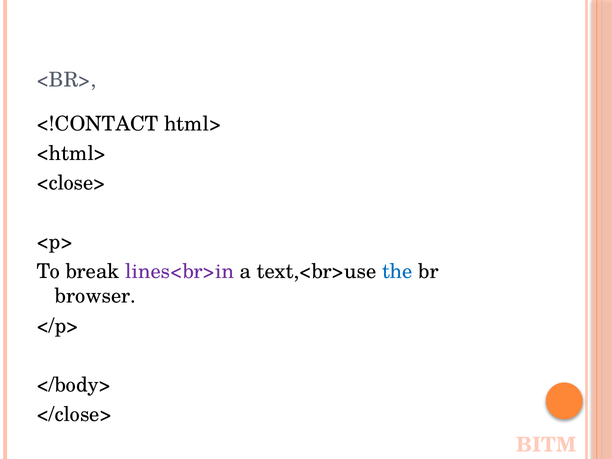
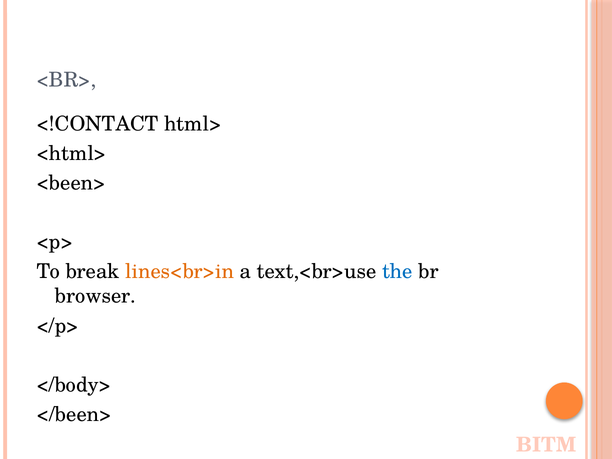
<close>: <close> -> <been> (71, 183)
lines<br>in colour: purple -> orange (180, 272)
</close>: </close> -> </been> (74, 415)
